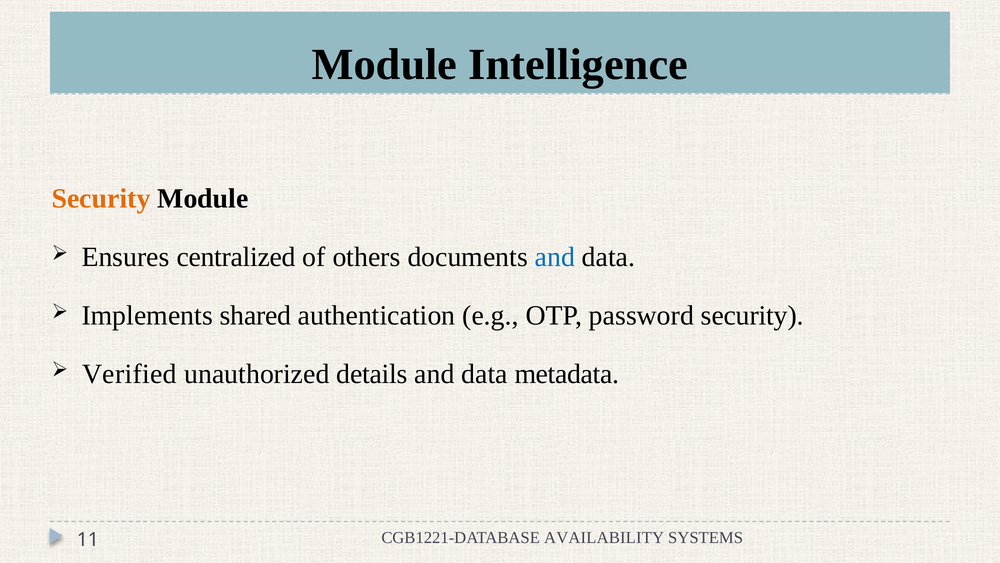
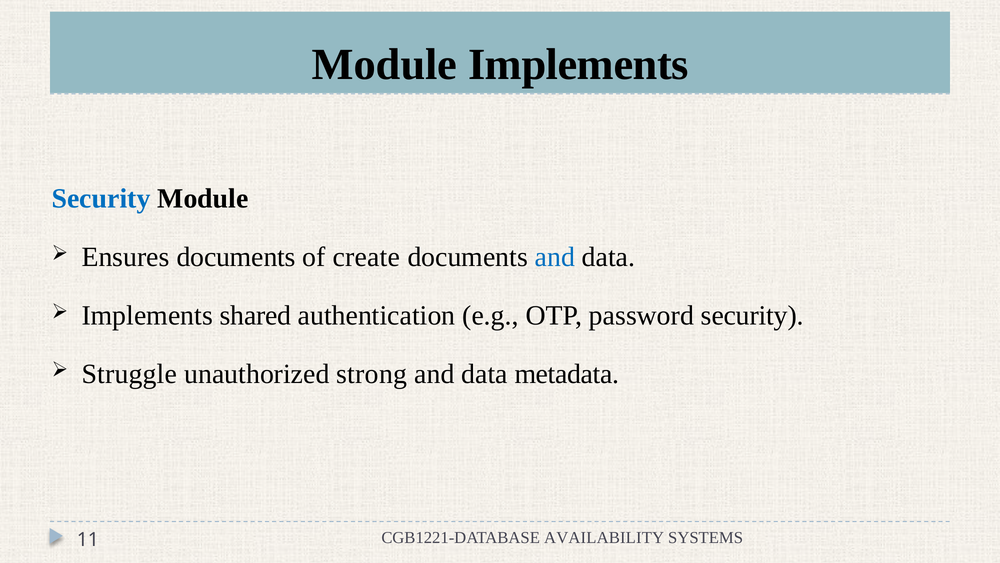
Module Intelligence: Intelligence -> Implements (578, 64)
Security colour: orange -> blue (101, 199)
Ensures centralized: centralized -> documents (236, 257)
others: others -> create (366, 257)
Verified: Verified -> Struggle (129, 374)
details: details -> strong (372, 374)
